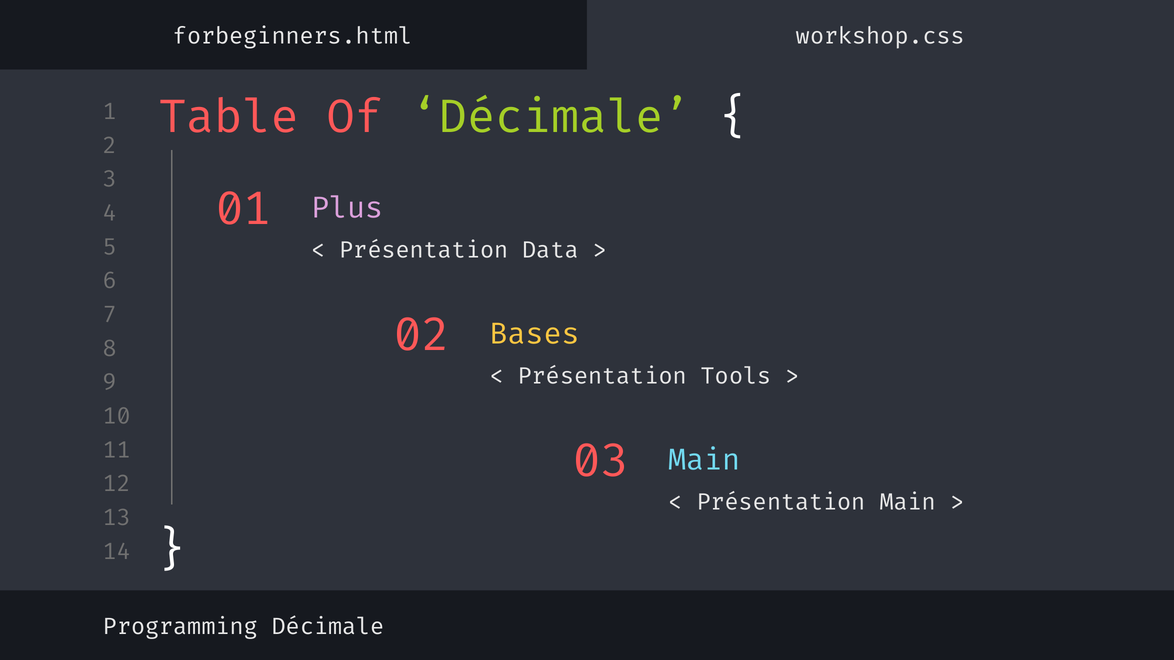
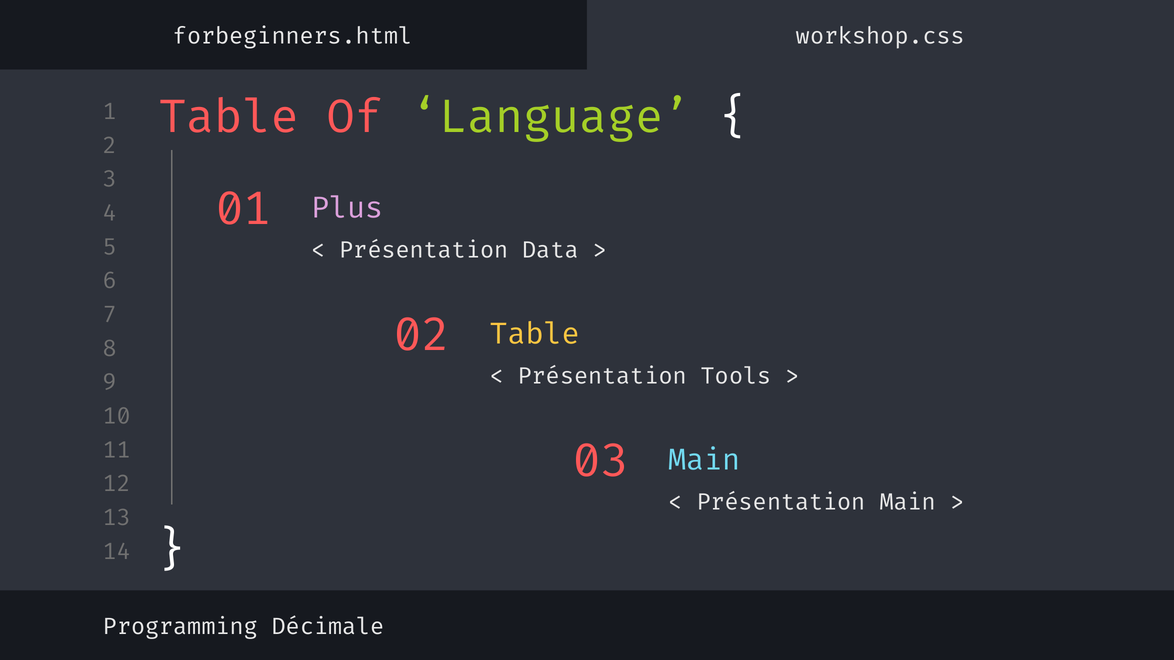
Of Décimale: Décimale -> Language (551, 117)
Bases: Bases -> Table (535, 334)
